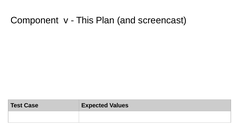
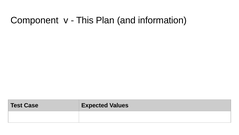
screencast: screencast -> information (162, 20)
